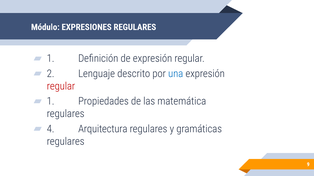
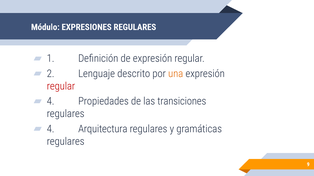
una colour: blue -> orange (176, 74)
1: 1 -> 4 (51, 102)
matemática: matemática -> transiciones (182, 102)
